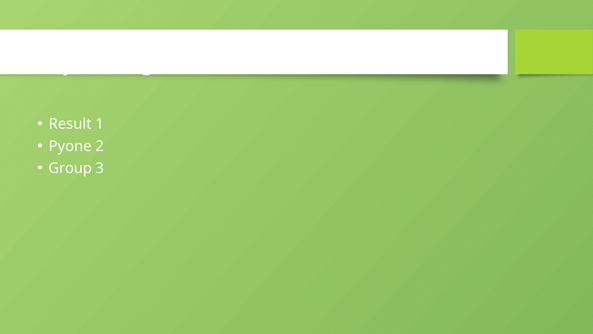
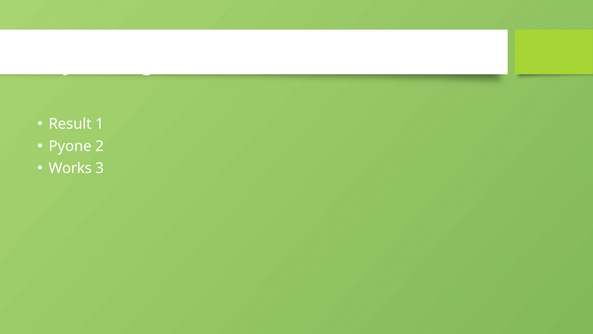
Group: Group -> Works (70, 168)
